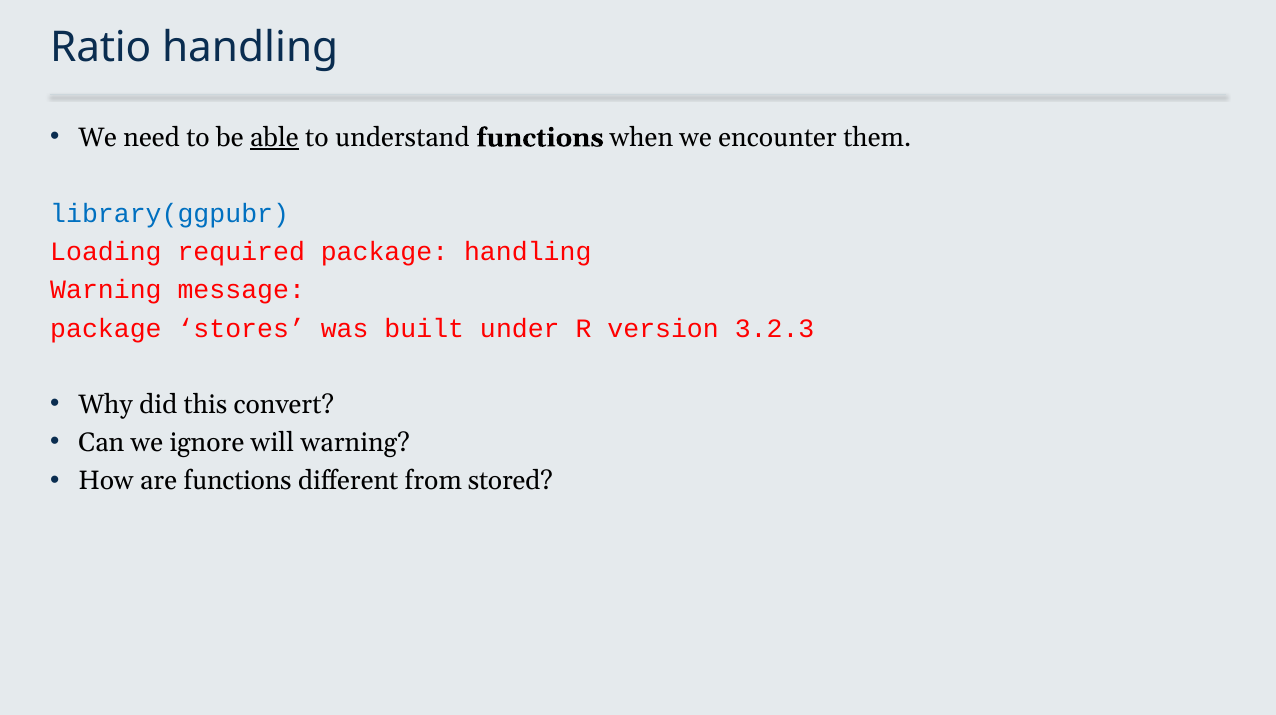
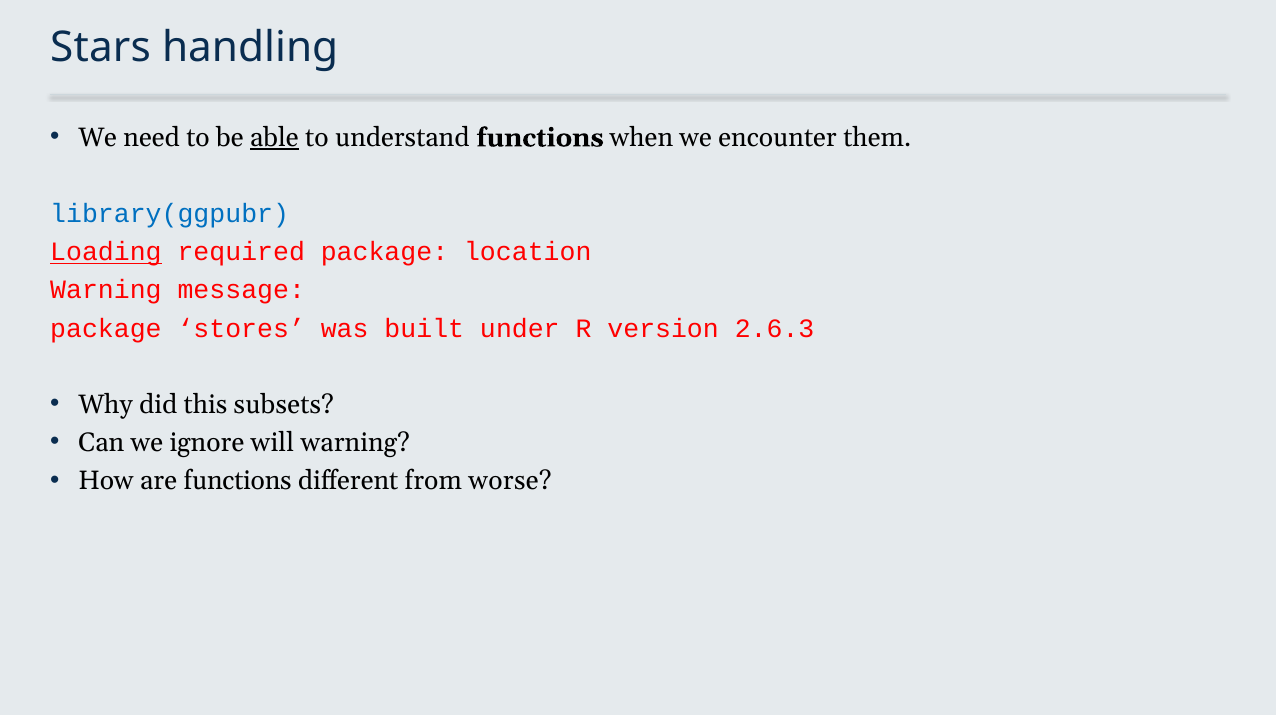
Ratio: Ratio -> Stars (101, 47)
Loading underline: none -> present (106, 252)
package handling: handling -> location (528, 252)
3.2.3: 3.2.3 -> 2.6.3 (775, 328)
convert: convert -> subsets (284, 404)
stored: stored -> worse (510, 481)
